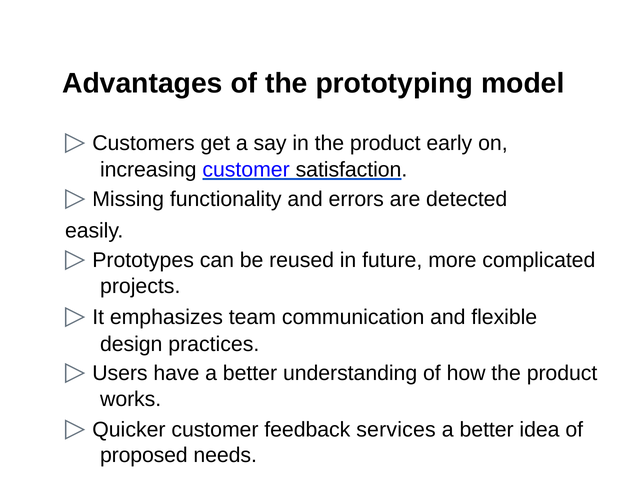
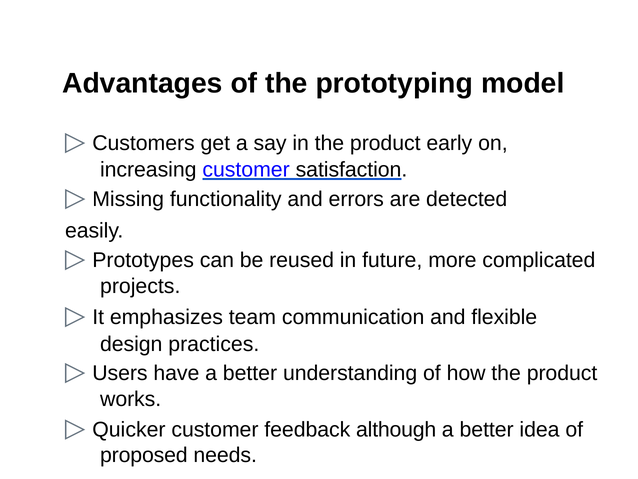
services: services -> although (396, 429)
